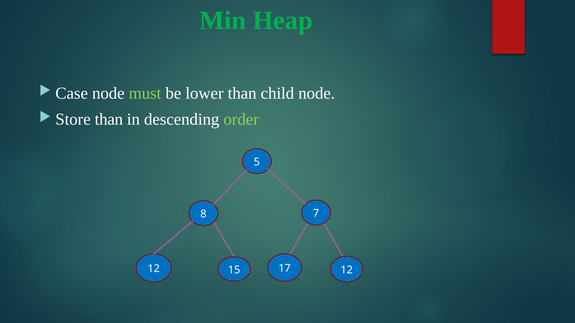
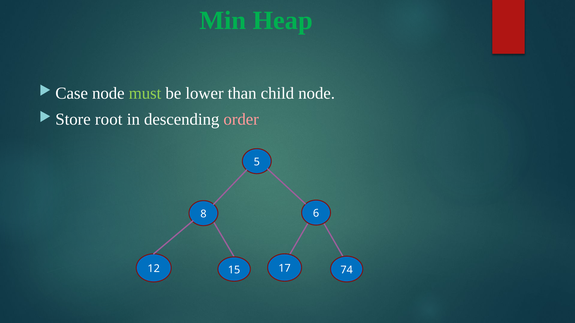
Store than: than -> root (109, 120)
order colour: light green -> pink (241, 120)
7: 7 -> 6 (316, 214)
12 12: 12 -> 74 (347, 270)
